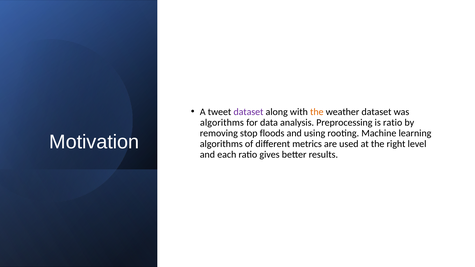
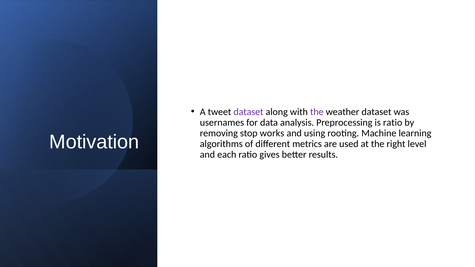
the colour: orange -> purple (317, 112)
algorithms: algorithms -> usernames (222, 123)
floods: floods -> works (272, 133)
